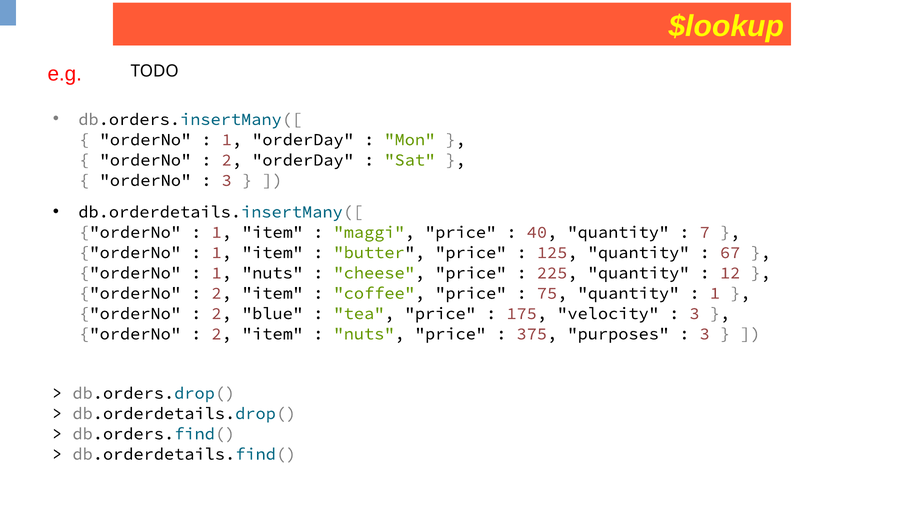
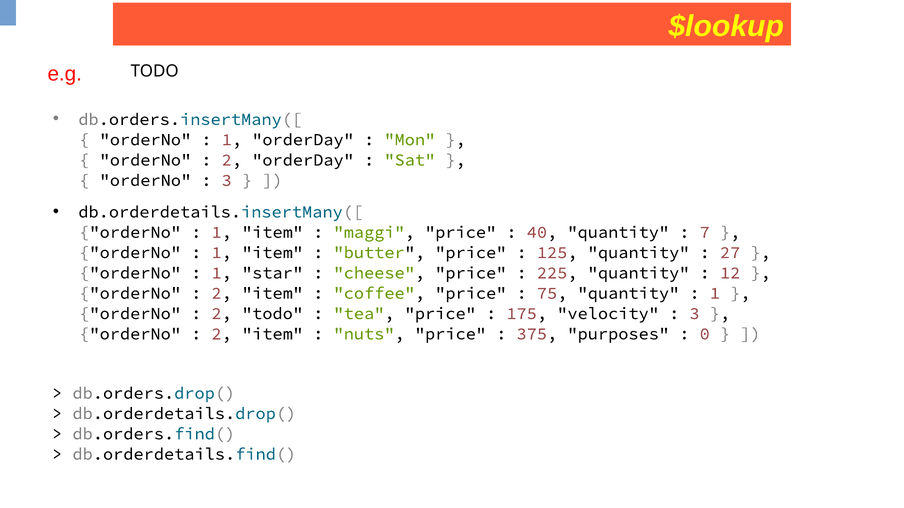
67: 67 -> 27 (730, 253)
1 nuts: nuts -> star (273, 273)
2 blue: blue -> todo (273, 314)
3: 3 -> 0 (705, 334)
